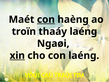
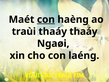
troïn: troïn -> traùi (24, 31)
thaáy laéng: laéng -> thaáy (83, 31)
xin underline: present -> none (17, 55)
